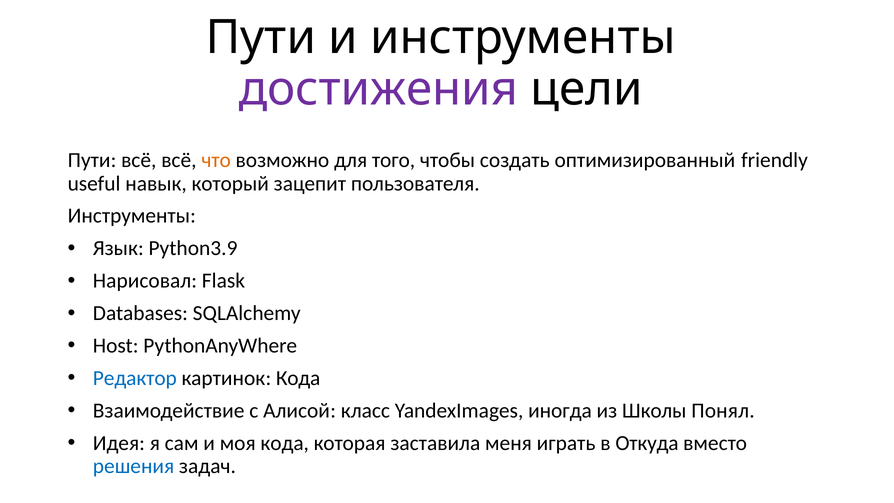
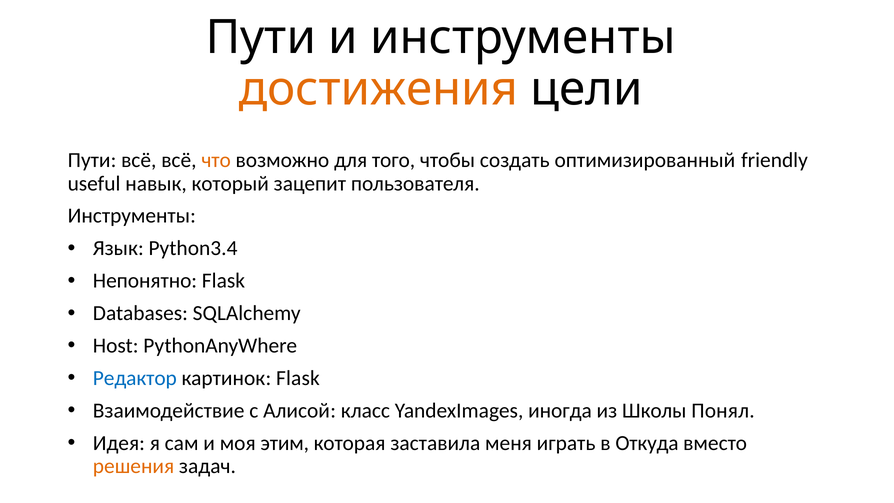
достижения colour: purple -> orange (378, 89)
Python3.9: Python3.9 -> Python3.4 (193, 248)
Нарисовал: Нарисовал -> Непонятно (145, 281)
картинок Кода: Кода -> Flask (298, 378)
моя кода: кода -> этим (285, 443)
решения colour: blue -> orange (134, 466)
